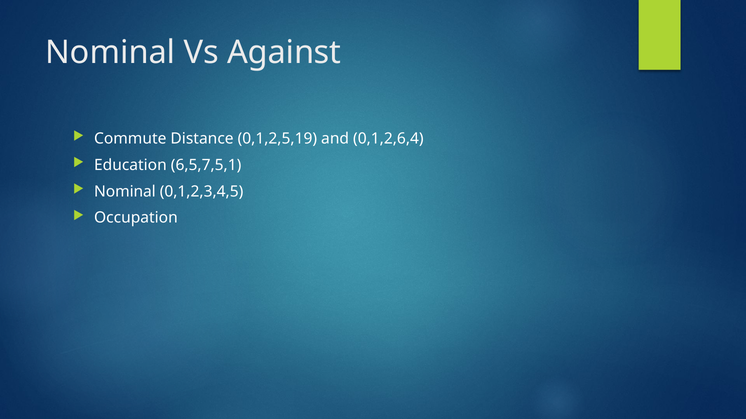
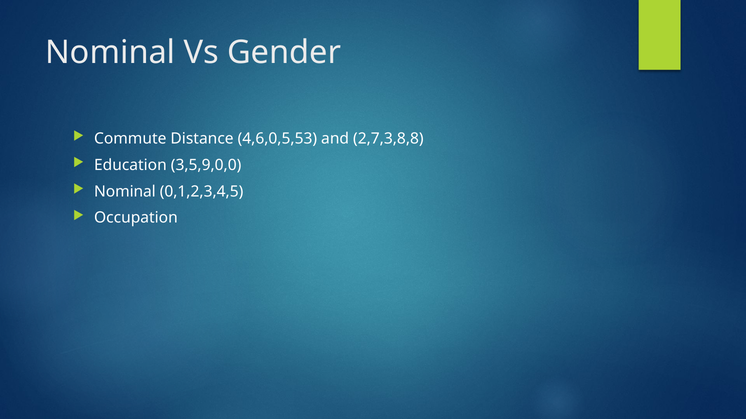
Against: Against -> Gender (284, 52)
0,1,2,5,19: 0,1,2,5,19 -> 4,6,0,5,53 (277, 139)
0,1,2,6,4: 0,1,2,6,4 -> 2,7,3,8,8 (388, 139)
6,5,7,5,1: 6,5,7,5,1 -> 3,5,9,0,0 (206, 165)
